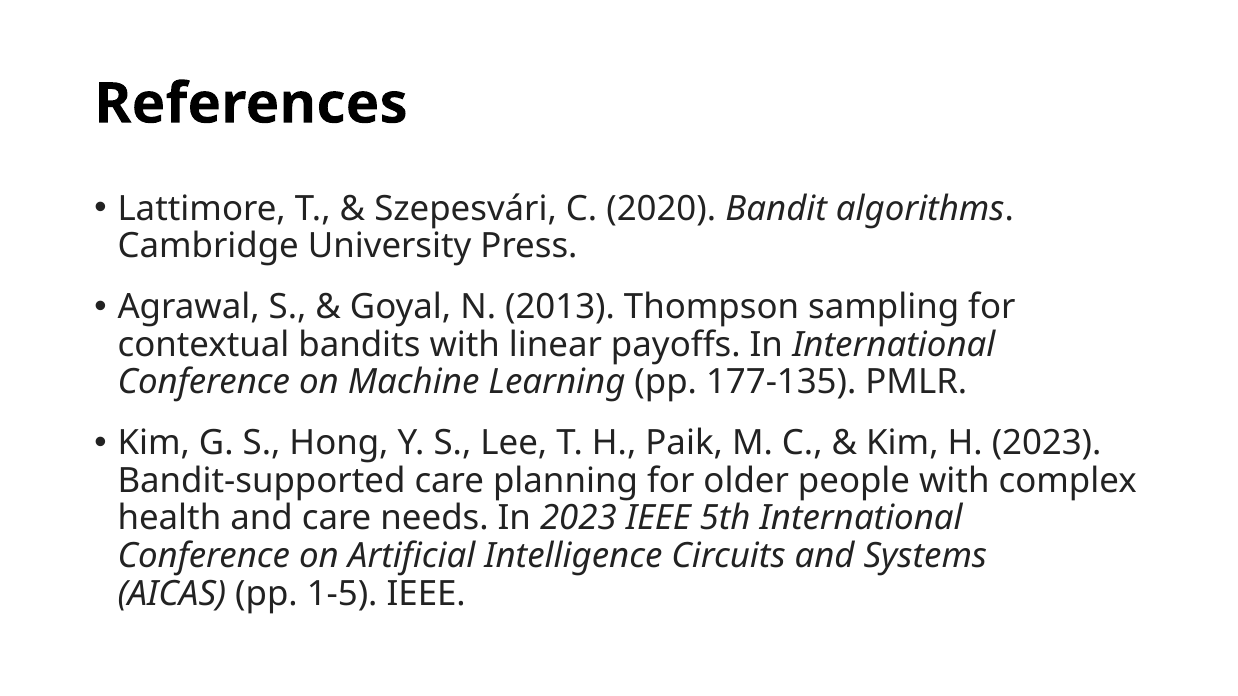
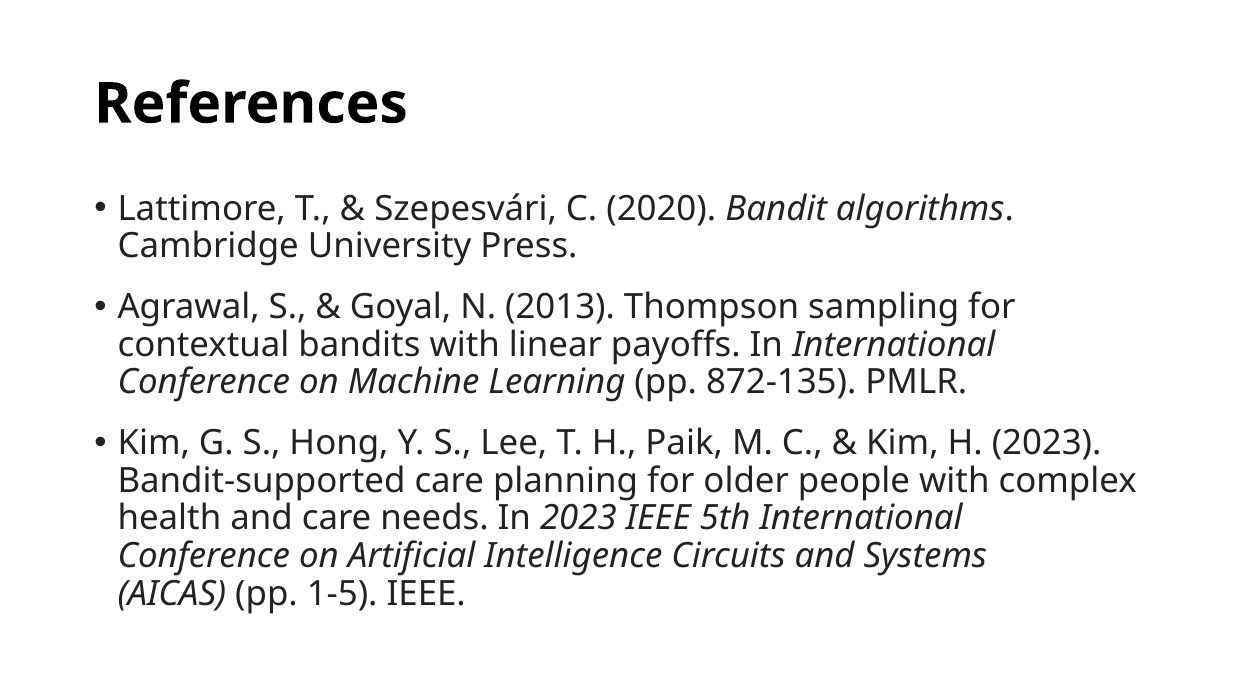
177-135: 177-135 -> 872-135 (781, 382)
